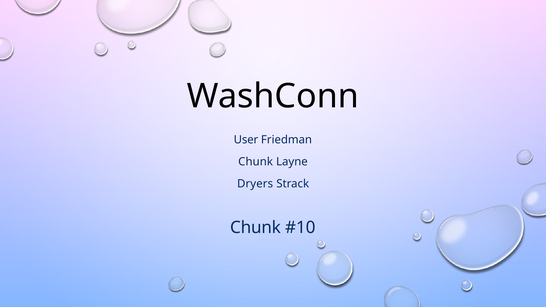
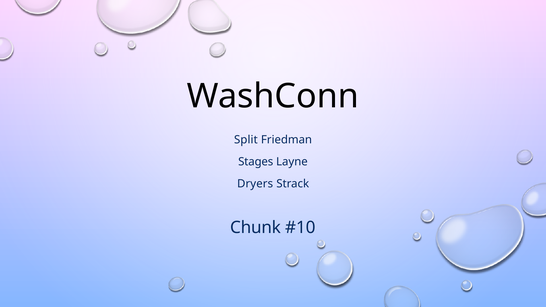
User: User -> Split (246, 140)
Chunk: Chunk -> Stages (256, 162)
